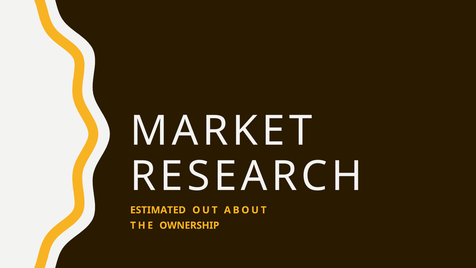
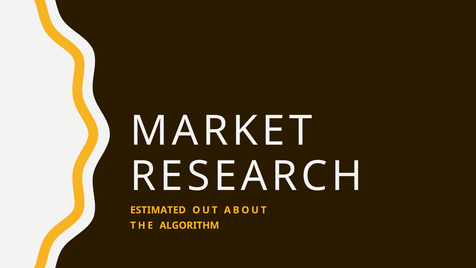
OWNERSHIP: OWNERSHIP -> ALGORITHM (189, 225)
